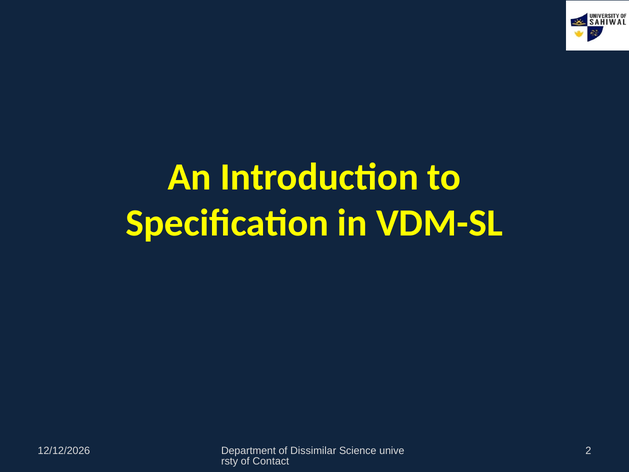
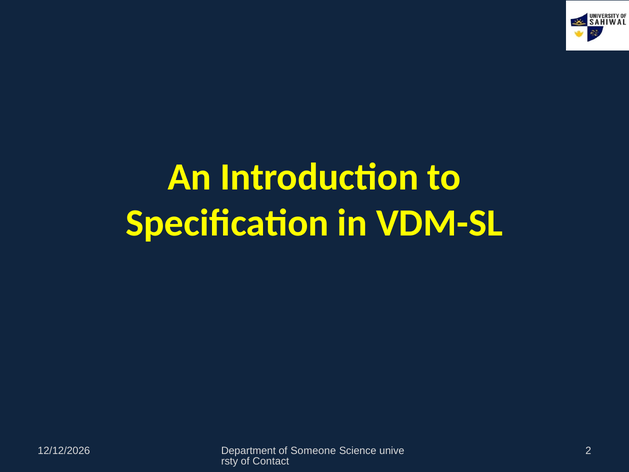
Dissimilar: Dissimilar -> Someone (313, 451)
